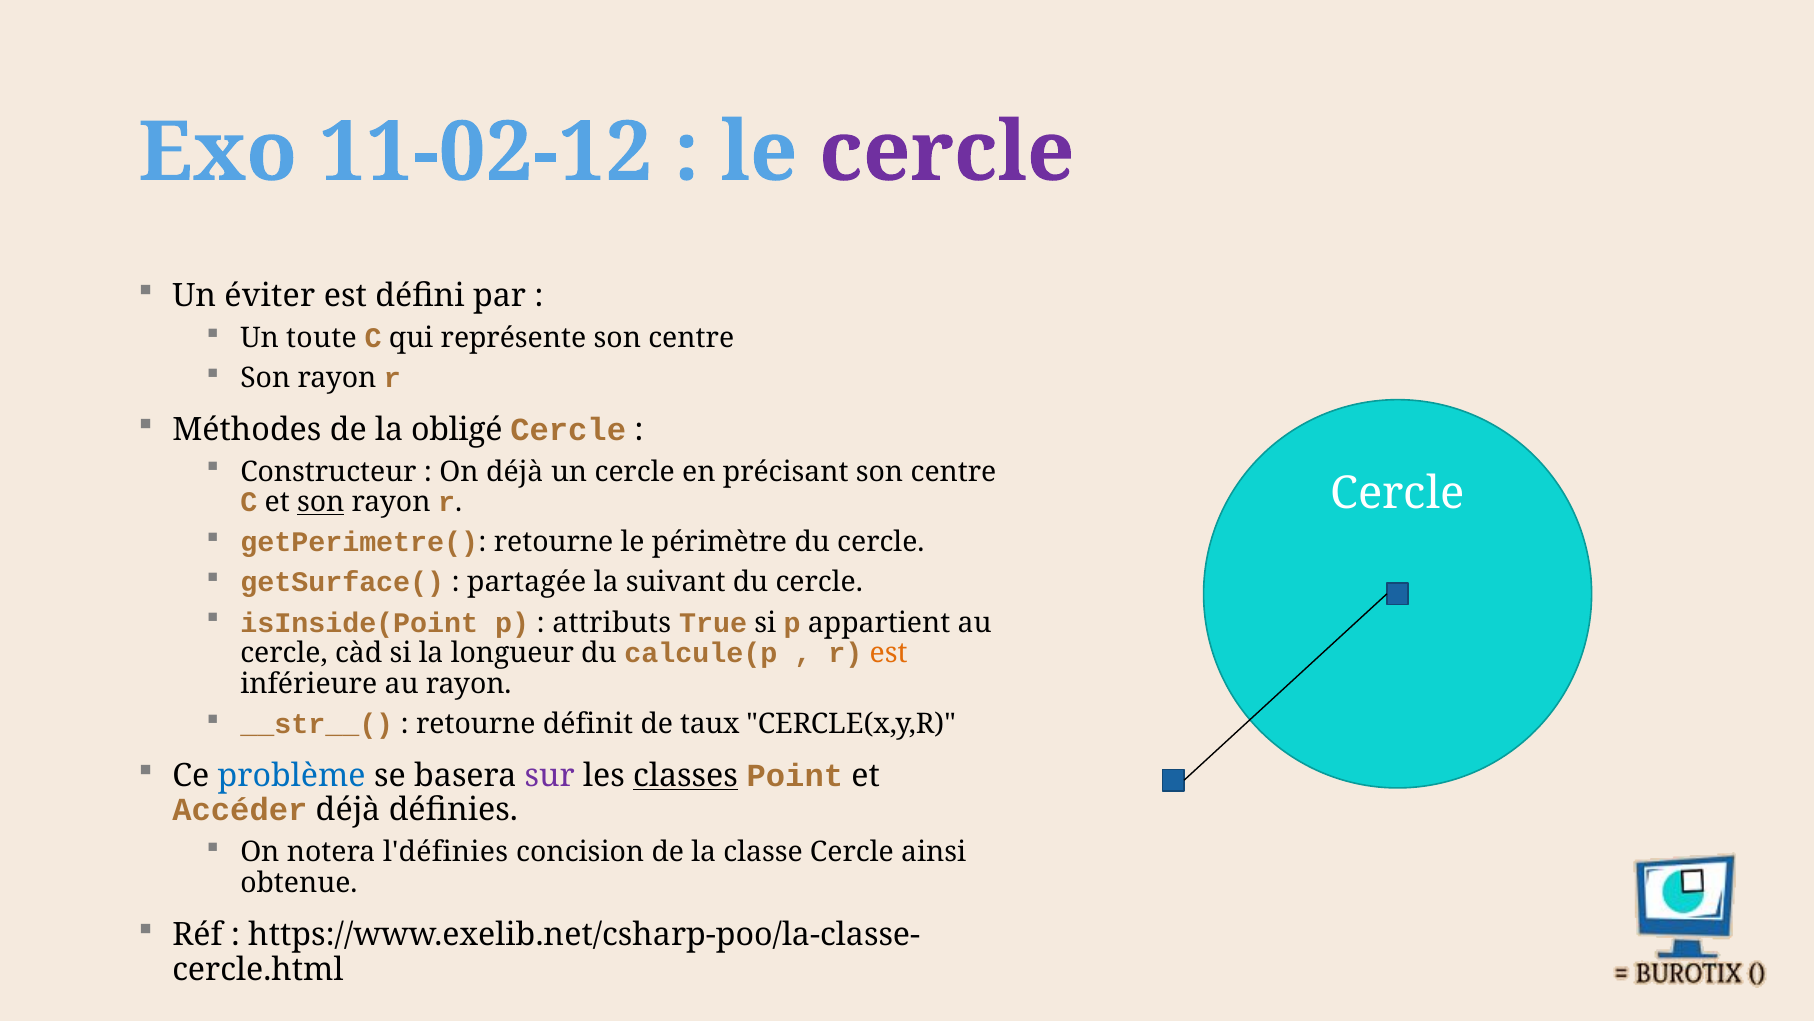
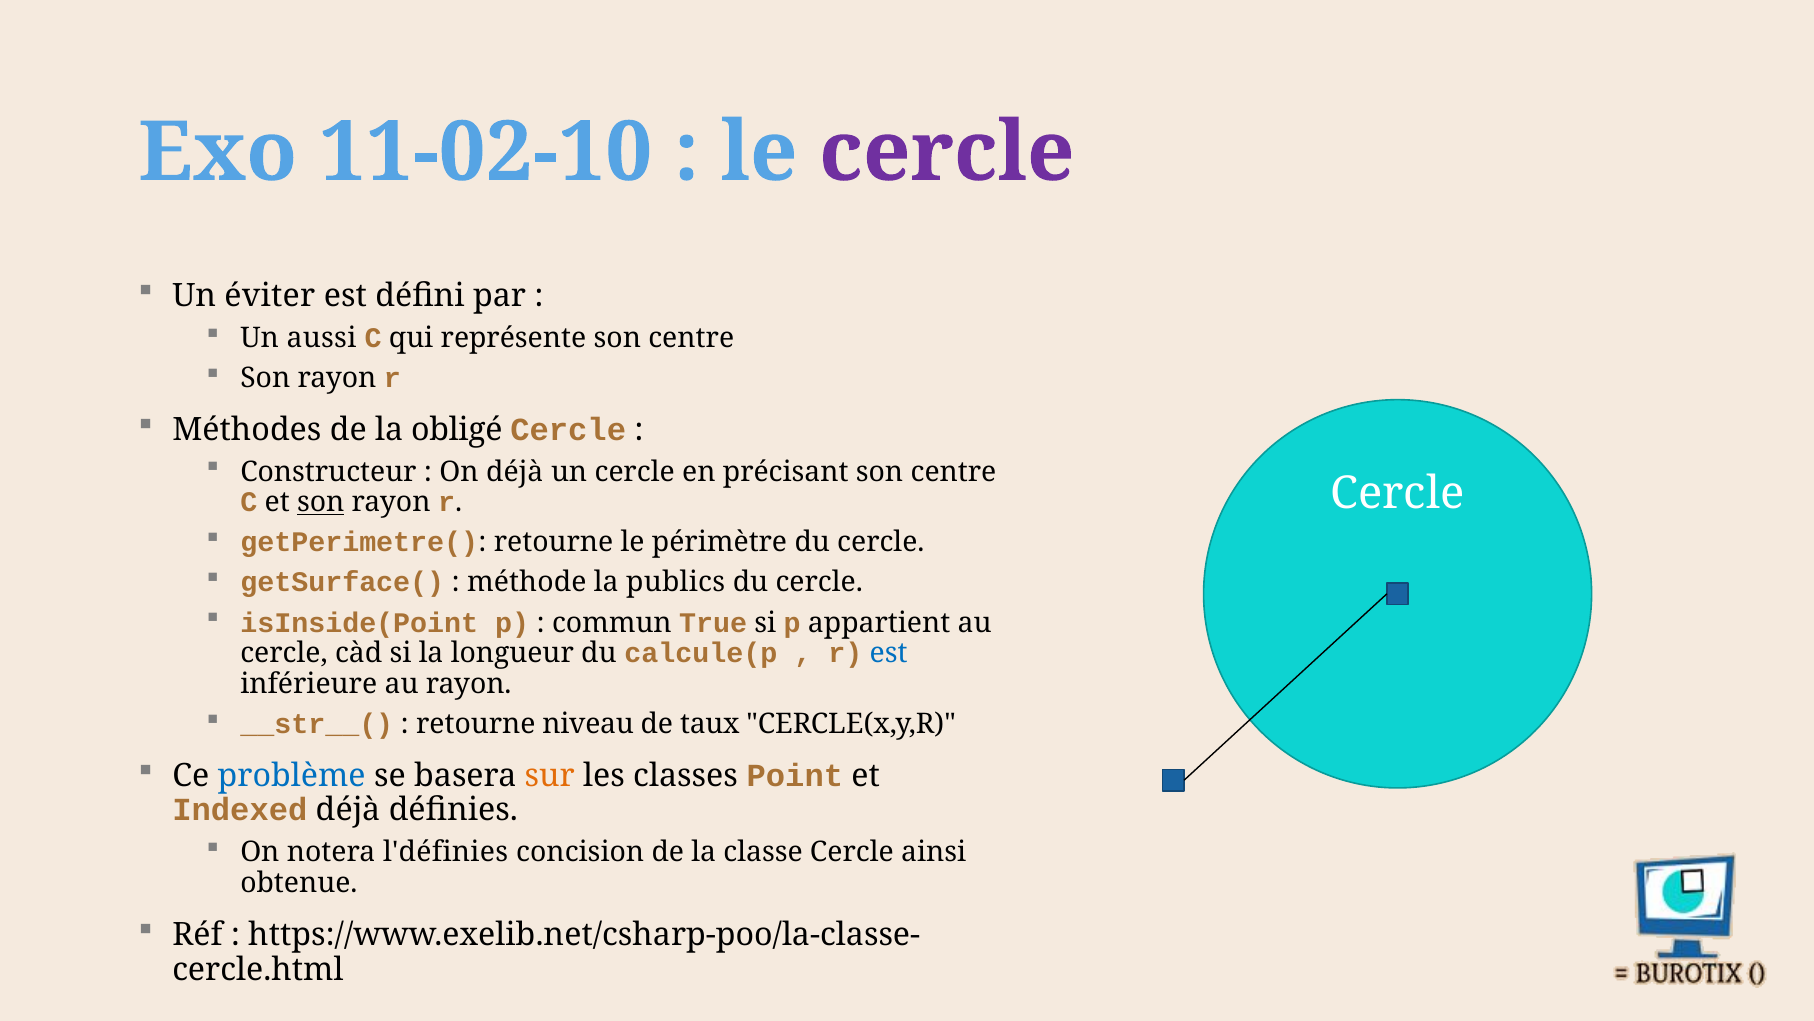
11-02-12: 11-02-12 -> 11-02-10 (486, 152)
toute: toute -> aussi (321, 338)
partagée: partagée -> méthode (527, 582)
suivant: suivant -> publics (676, 582)
attributs: attributs -> commun (612, 622)
est colour: orange -> blue (889, 653)
définit: définit -> niveau (588, 724)
sur colour: purple -> orange (550, 775)
classes underline: present -> none (686, 775)
Accéder: Accéder -> Indexed (240, 810)
